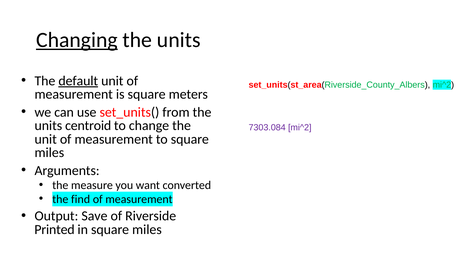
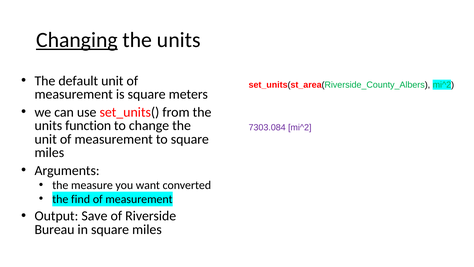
default underline: present -> none (78, 81)
centroid: centroid -> function (88, 126)
Printed: Printed -> Bureau (54, 229)
